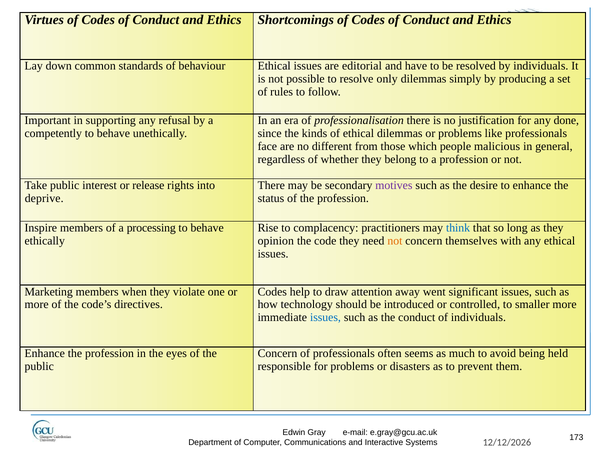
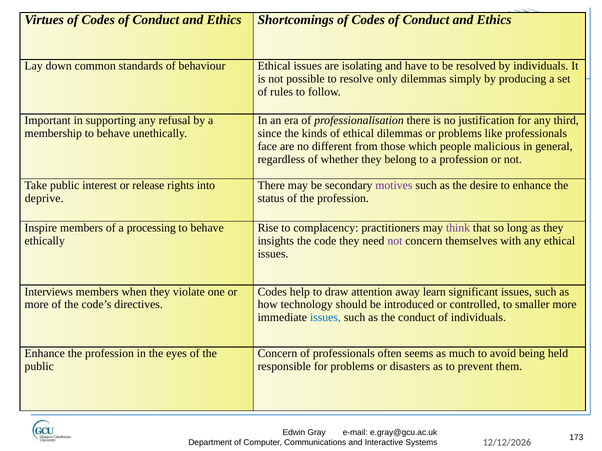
editorial: editorial -> isolating (362, 66)
done: done -> third (566, 121)
competently: competently -> membership (53, 134)
think colour: blue -> purple (458, 228)
opinion: opinion -> insights (276, 241)
not colour: orange -> purple (395, 241)
Marketing: Marketing -> Interviews (49, 292)
went: went -> learn (434, 292)
